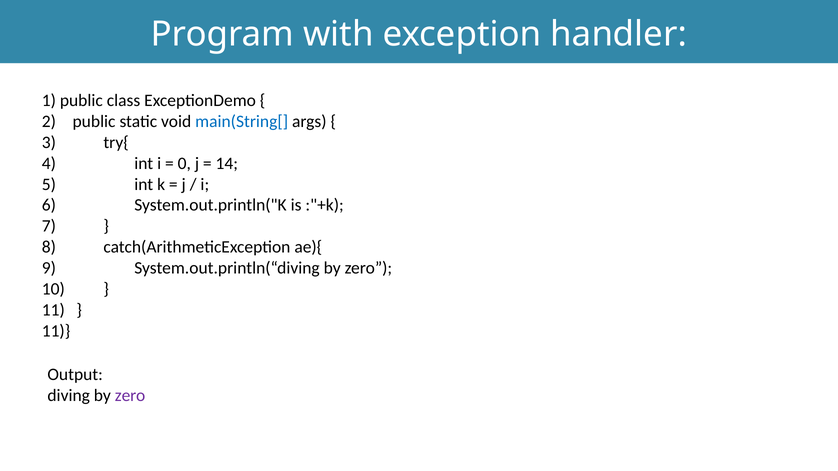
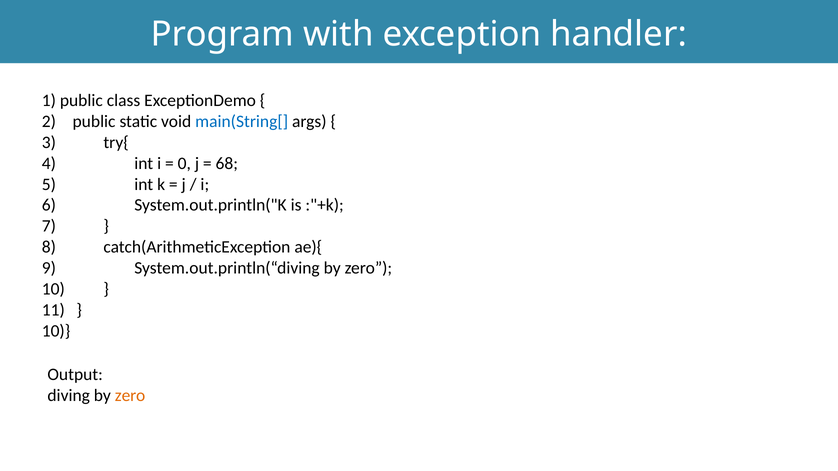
14: 14 -> 68 (227, 163)
11: 11 -> 10 (56, 331)
zero colour: purple -> orange (130, 396)
